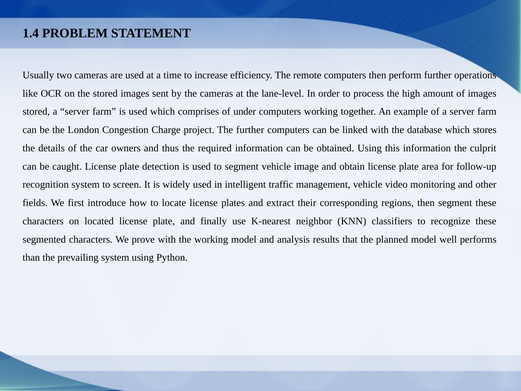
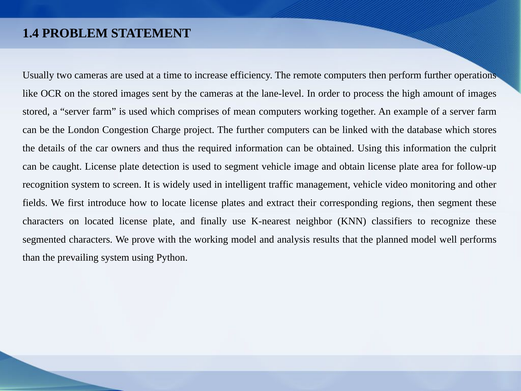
under: under -> mean (245, 112)
